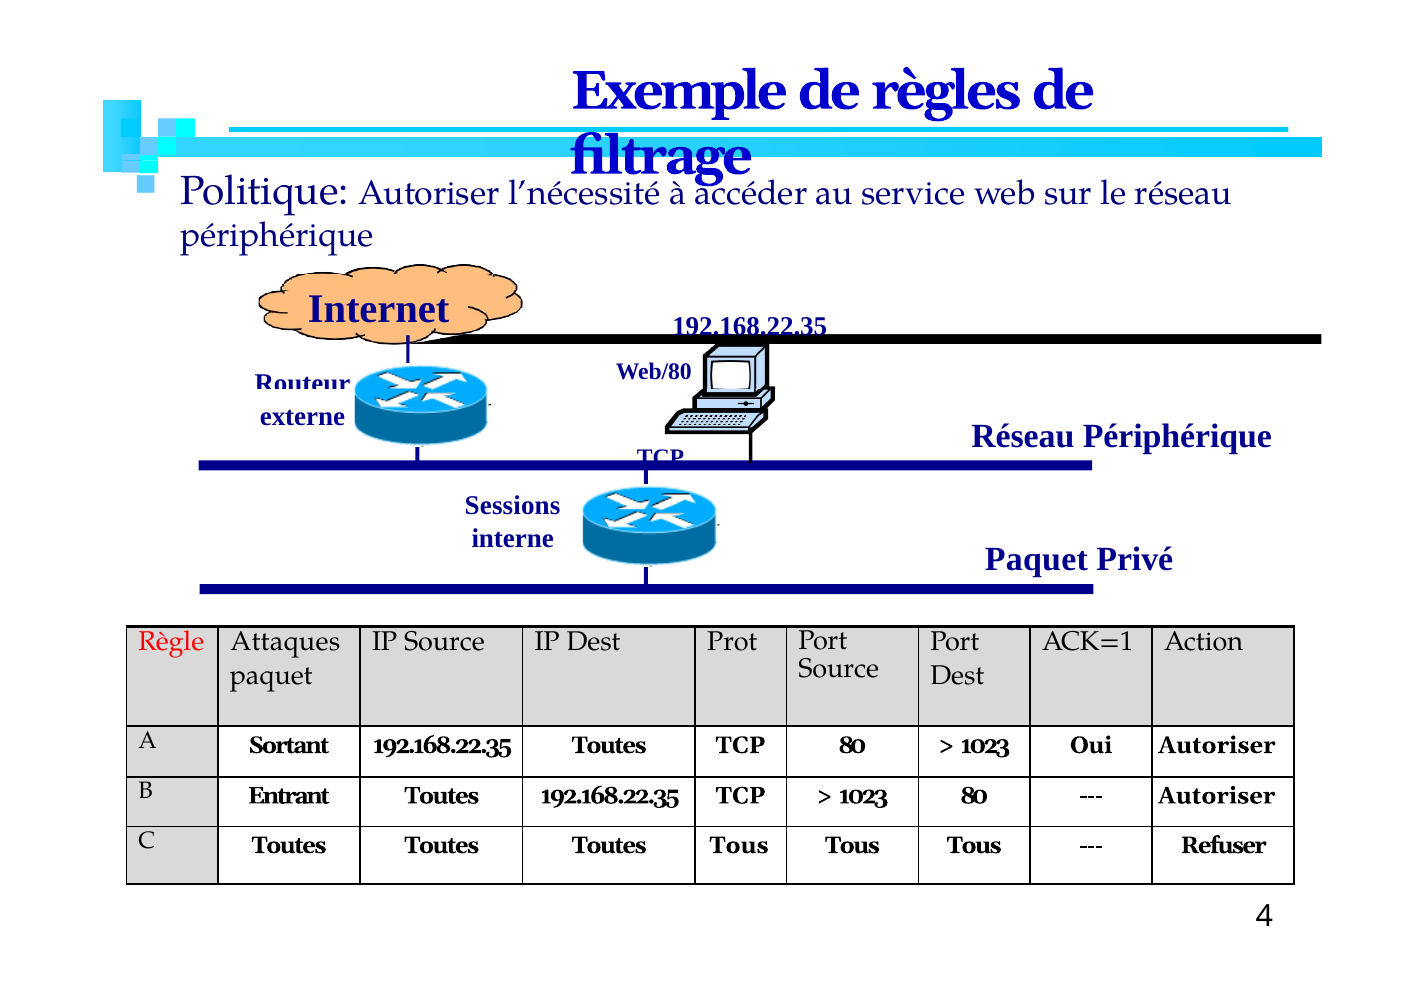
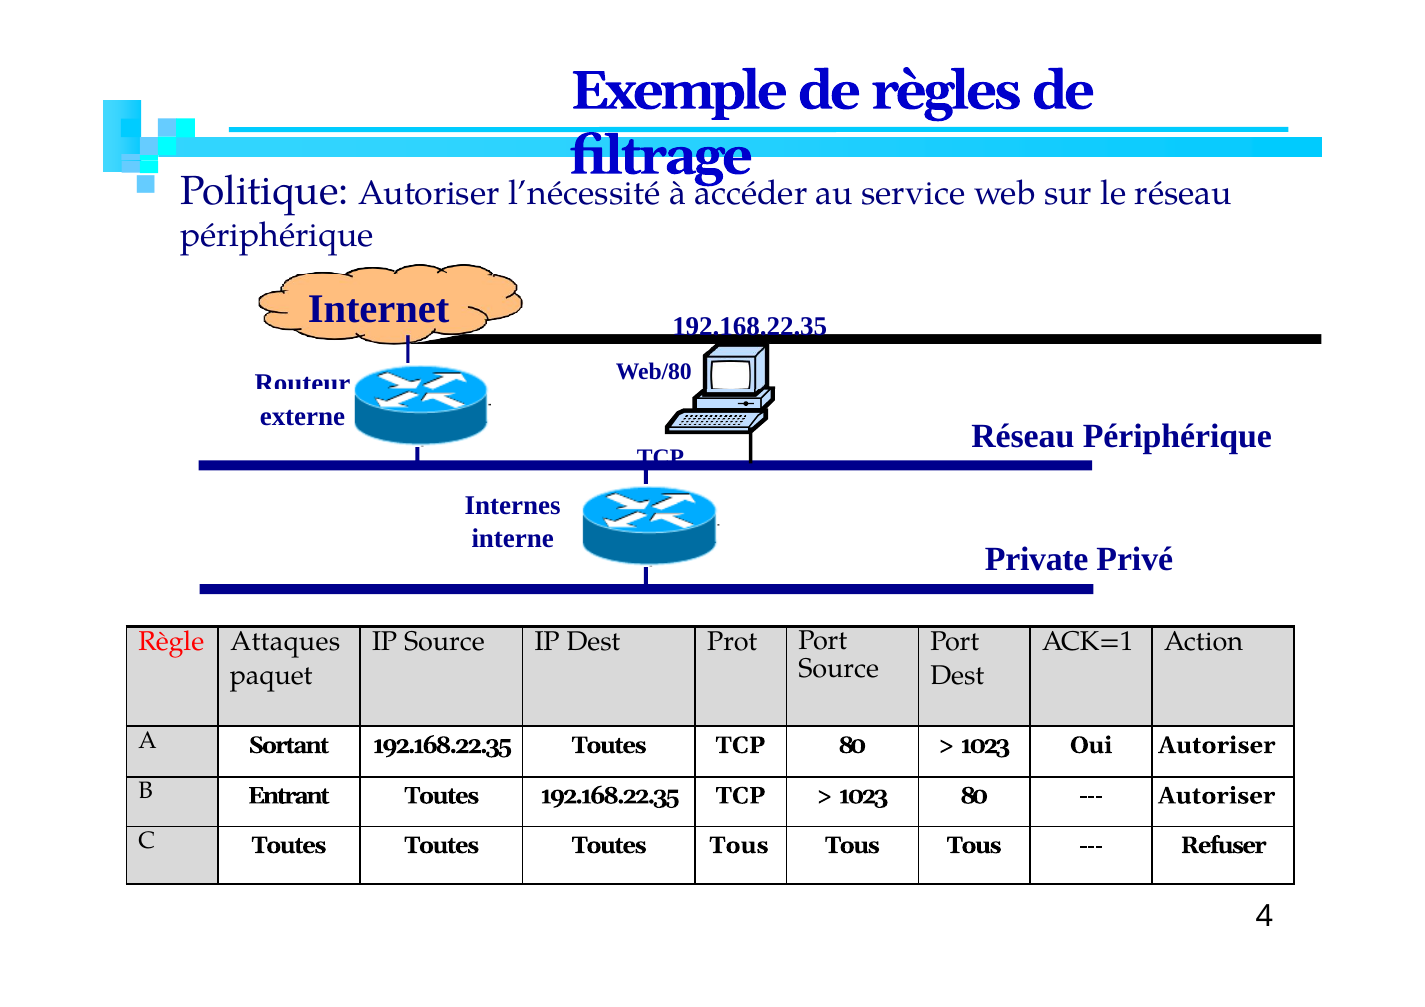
Sessions: Sessions -> Internes (513, 506)
Paquet: Paquet -> Private (1037, 560)
